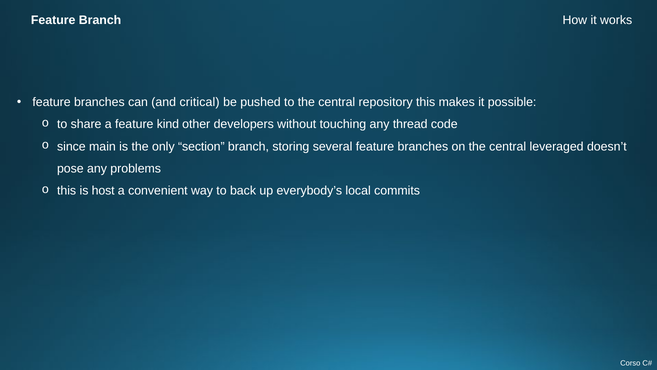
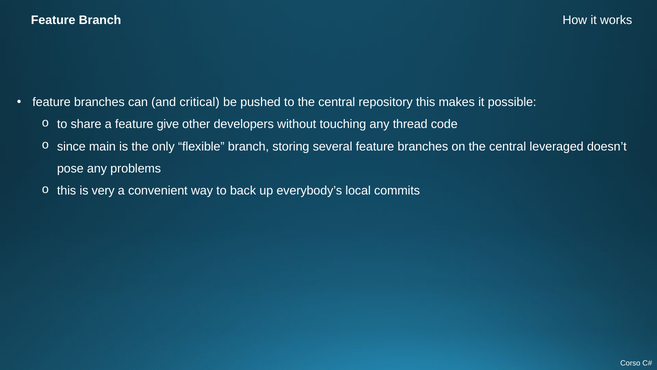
kind: kind -> give (168, 124)
section: section -> flexible (201, 146)
host: host -> very (103, 191)
